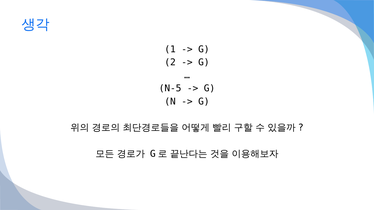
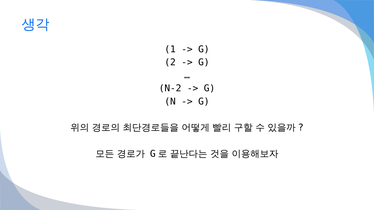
N-5: N-5 -> N-2 (170, 89)
